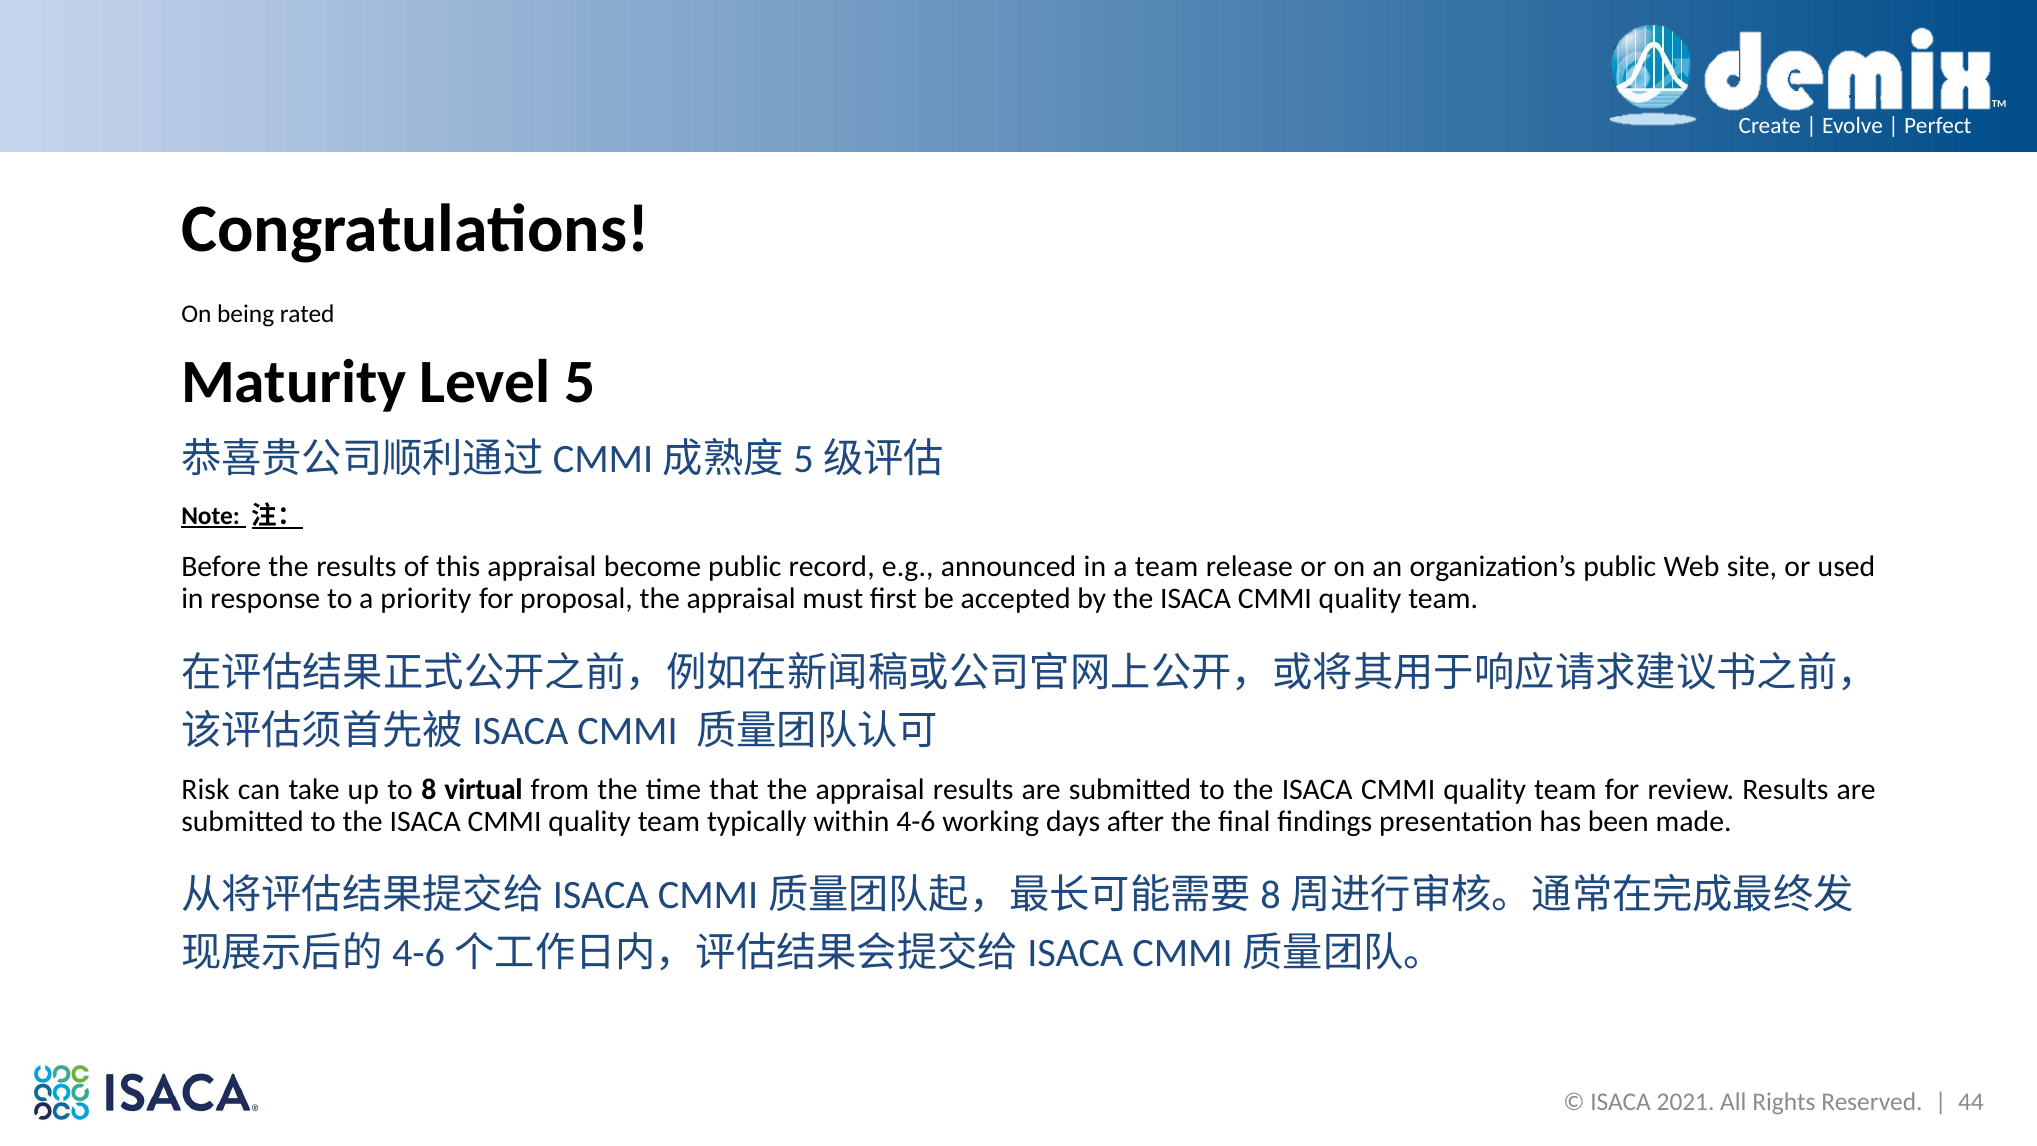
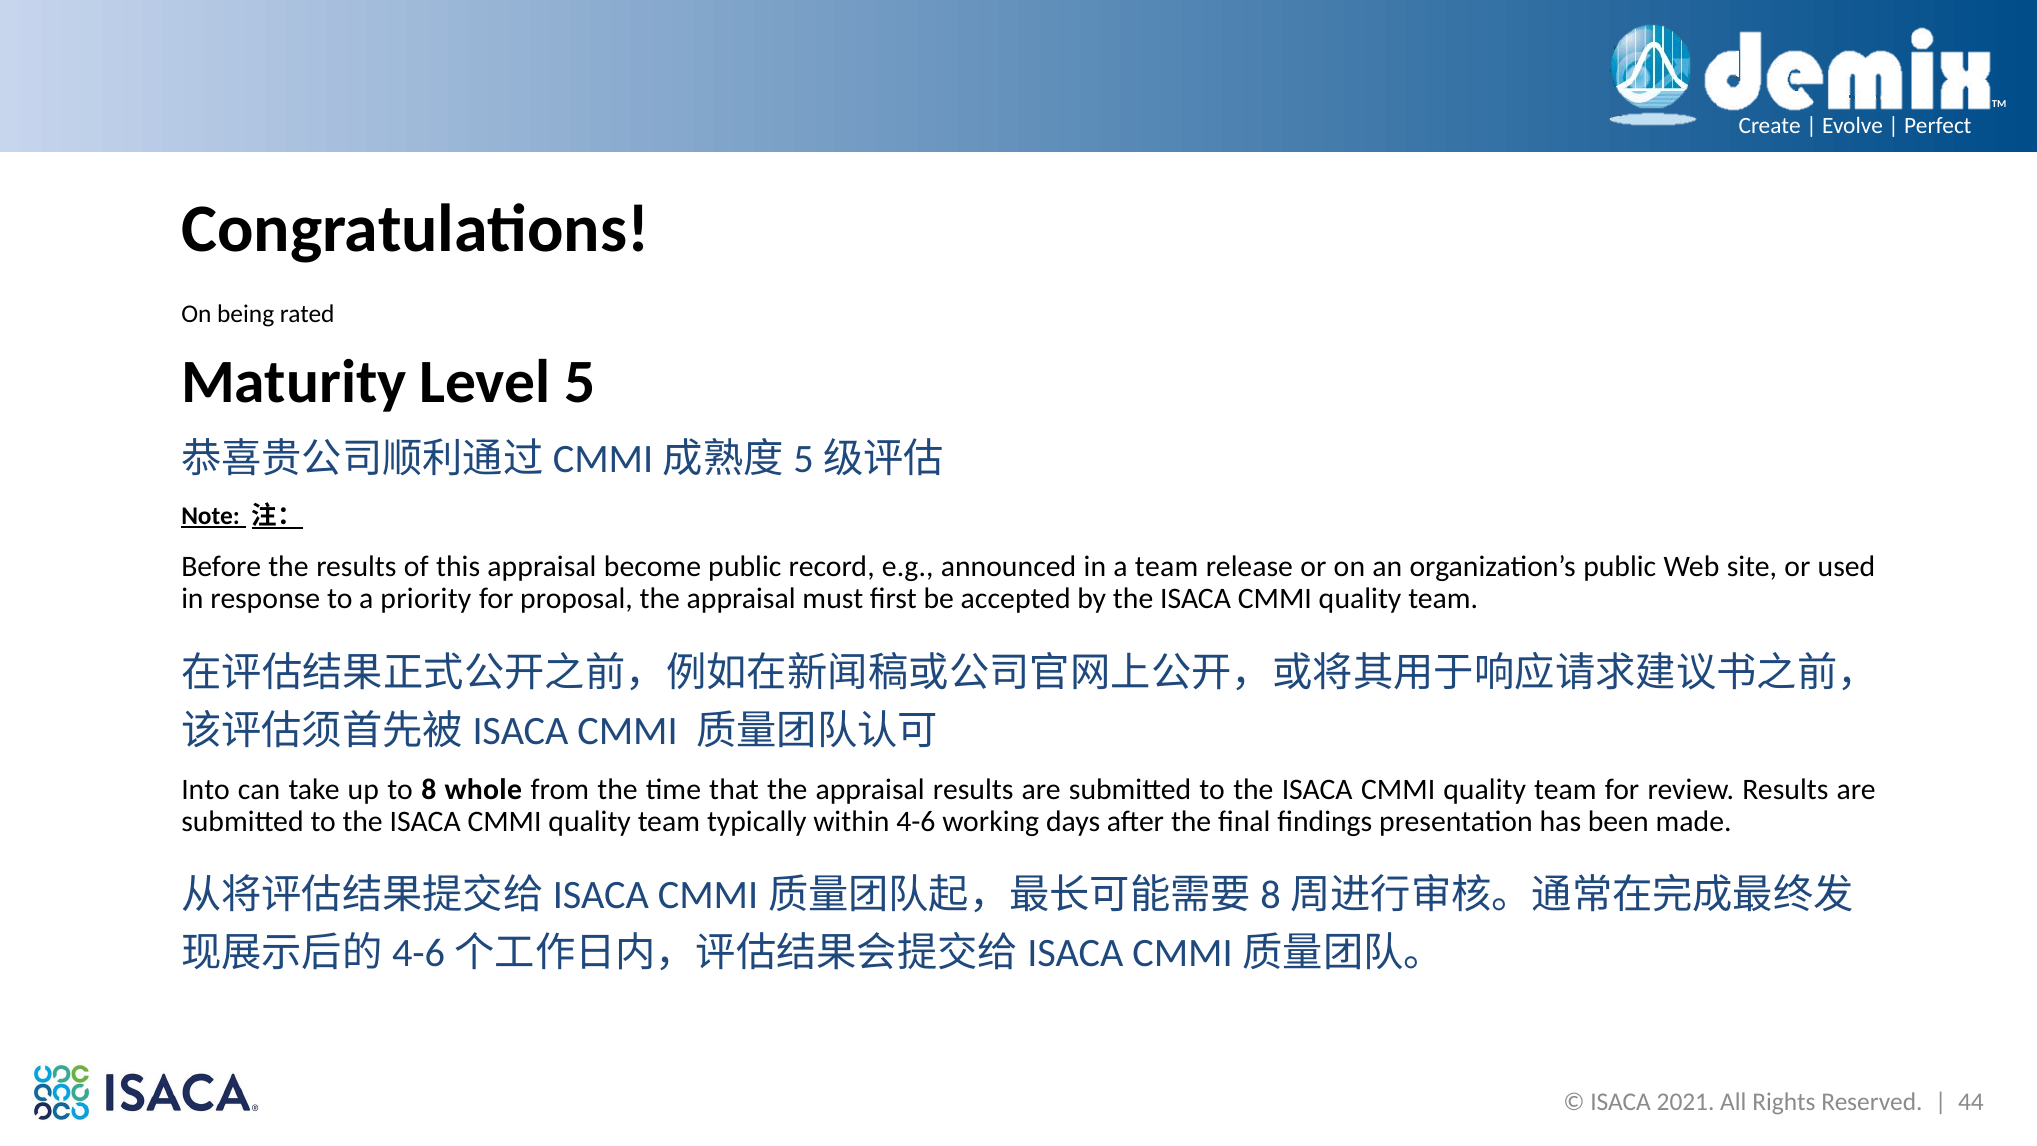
Risk: Risk -> Into (206, 789)
virtual: virtual -> whole (483, 789)
